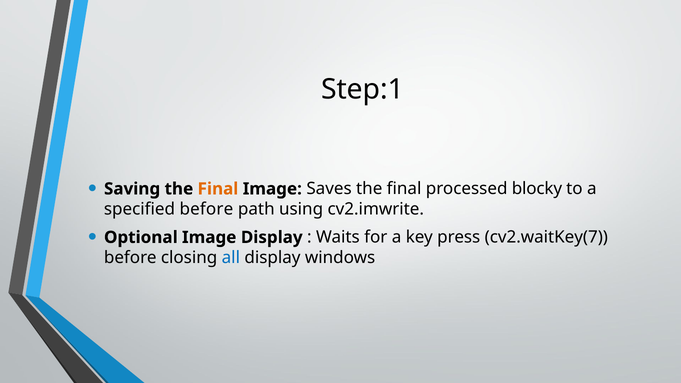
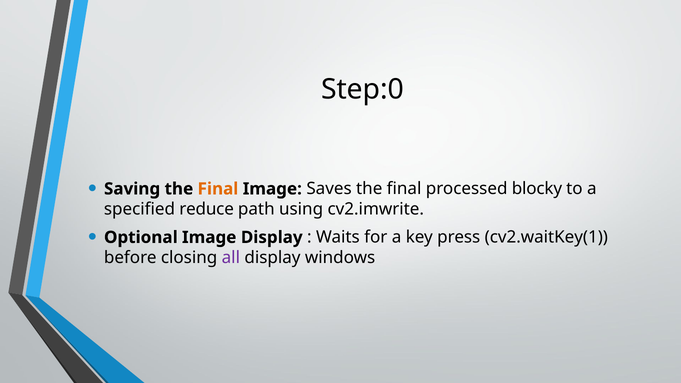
Step:1: Step:1 -> Step:0 (363, 89)
specified before: before -> reduce (207, 209)
cv2.waitKey(7: cv2.waitKey(7 -> cv2.waitKey(1 (546, 237)
all colour: blue -> purple (231, 258)
